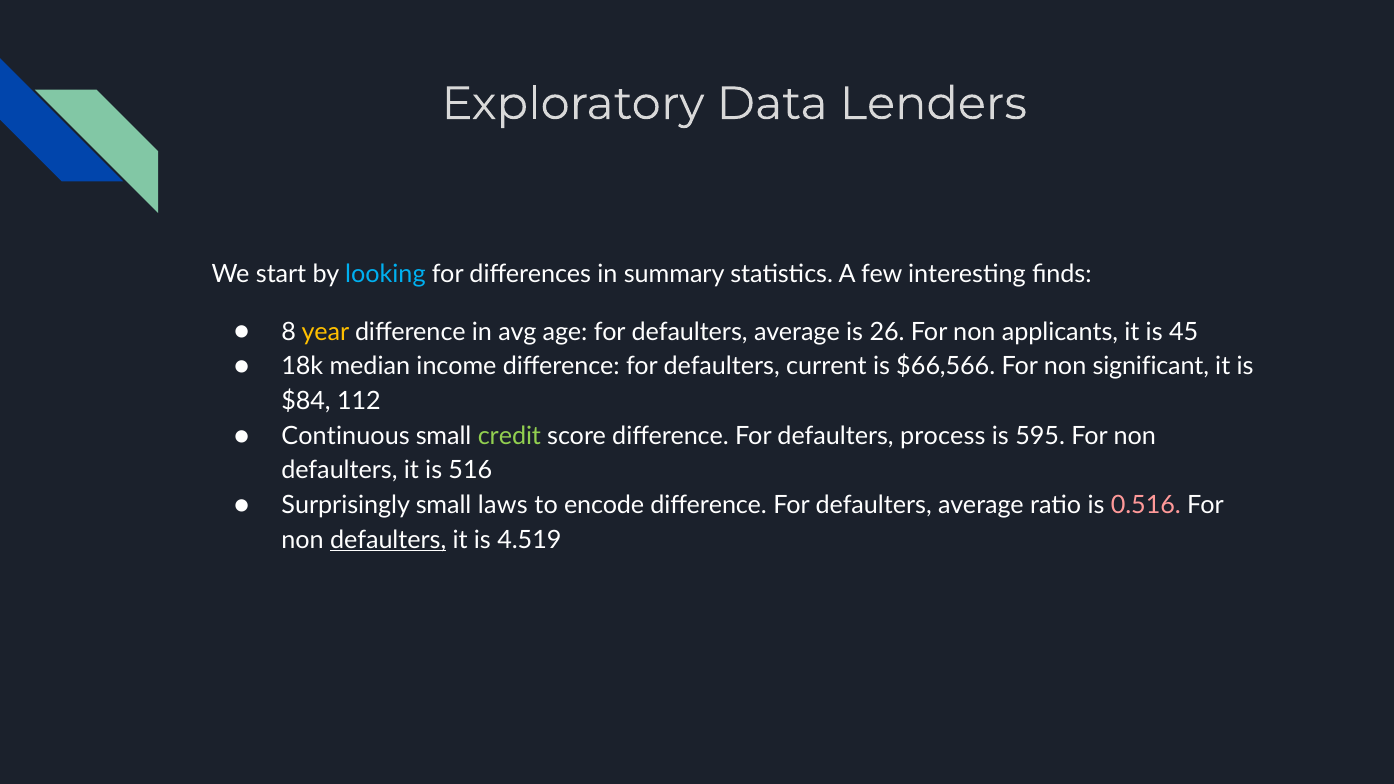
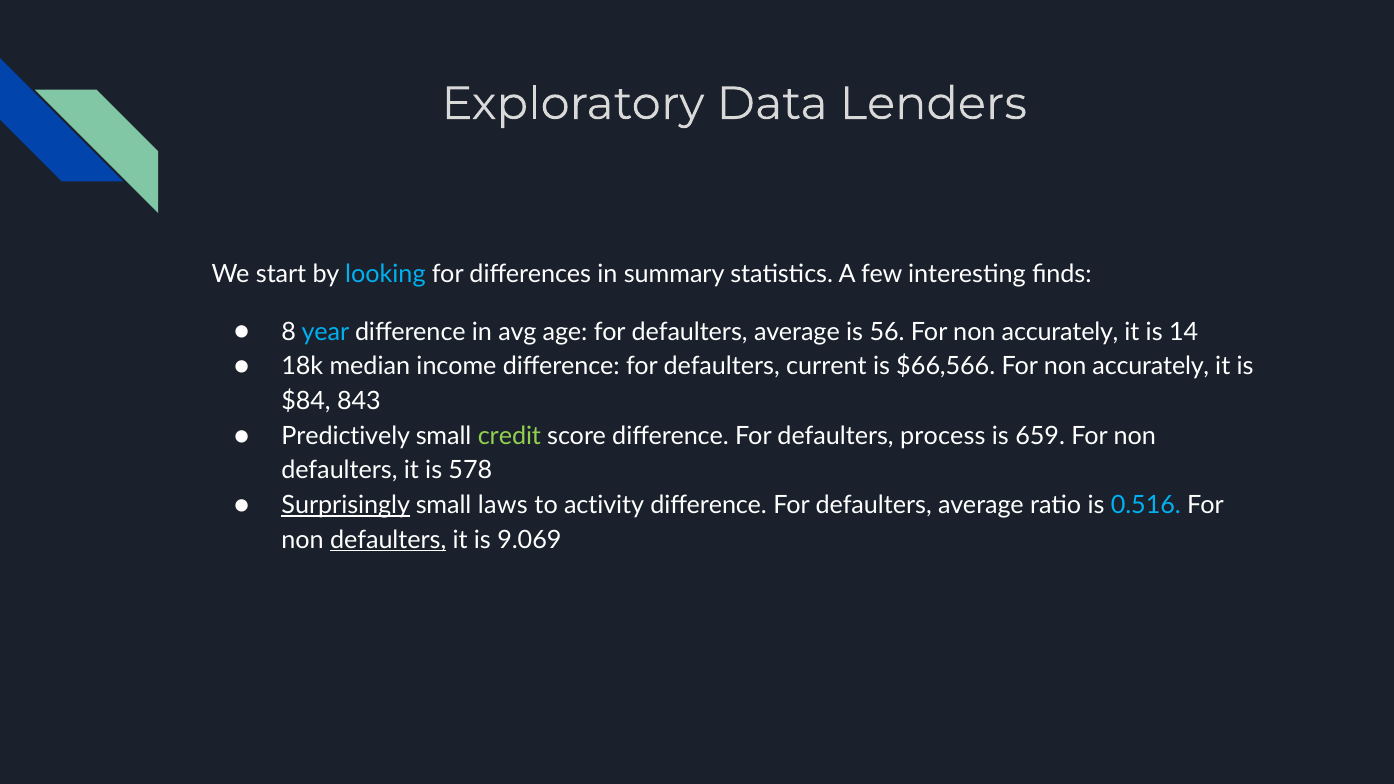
year colour: yellow -> light blue (325, 332)
26: 26 -> 56 (887, 332)
applicants: applicants -> accurately (1060, 332)
45: 45 -> 14 (1184, 332)
$66,566 For non significant: significant -> accurately (1151, 367)
112: 112 -> 843 (359, 401)
Continuous: Continuous -> Predictively (346, 436)
595: 595 -> 659 (1040, 436)
516: 516 -> 578 (470, 471)
Surprisingly underline: none -> present (346, 505)
encode: encode -> activity (604, 505)
0.516 colour: pink -> light blue (1146, 505)
4.519: 4.519 -> 9.069 (529, 540)
